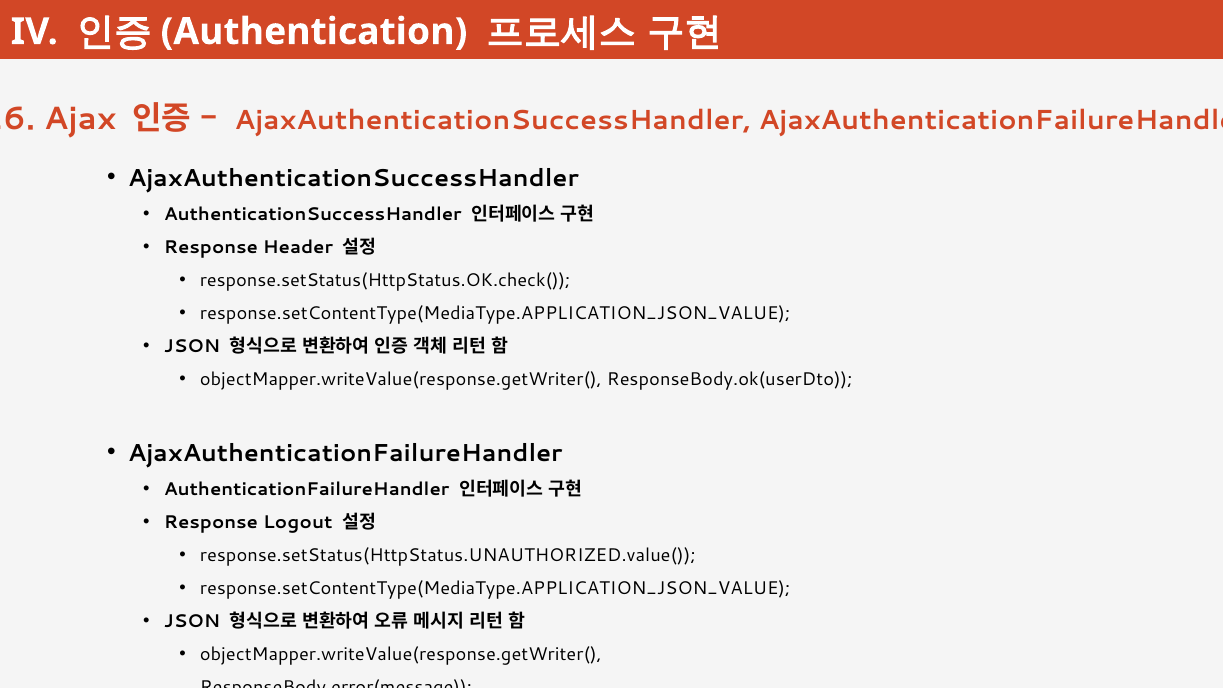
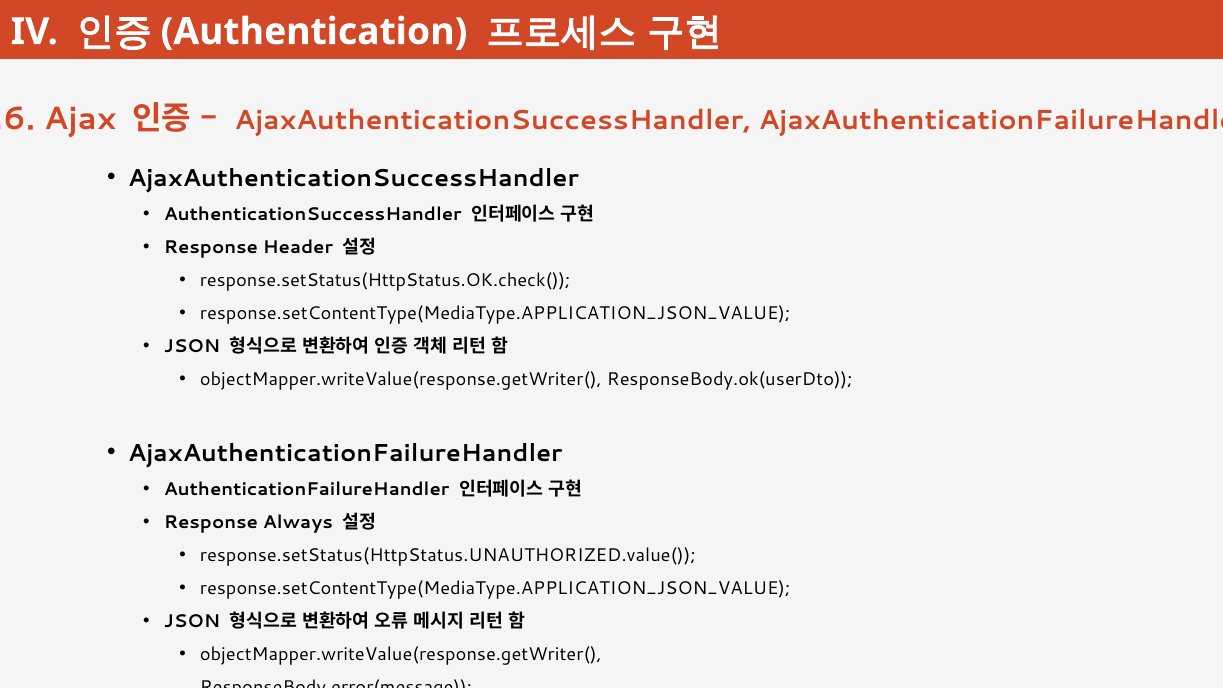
Logout: Logout -> Always (298, 522)
